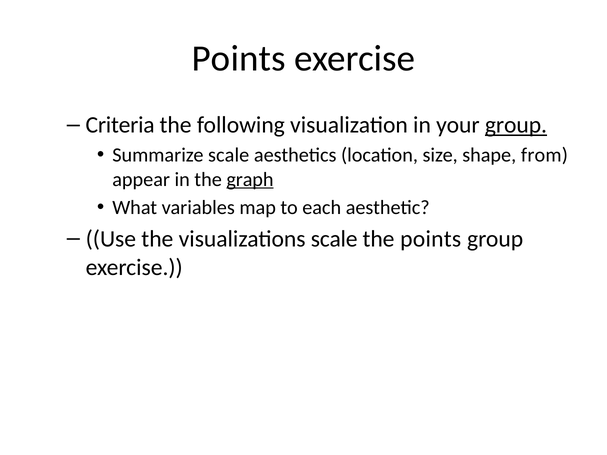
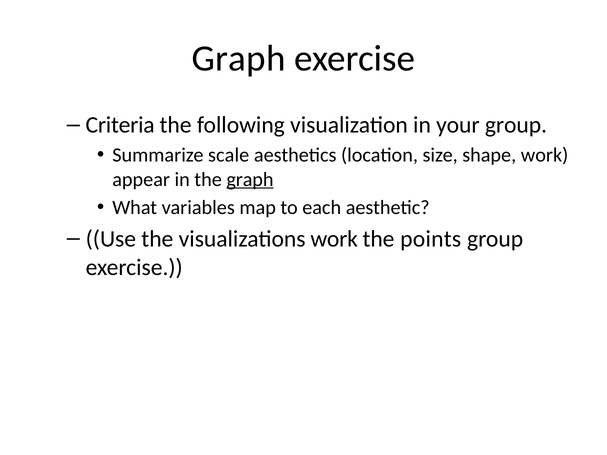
Points: Points -> Graph (239, 59)
group underline: present -> none (516, 125)
shape from: from -> work (545, 155)
visualizations scale: scale -> work (334, 239)
